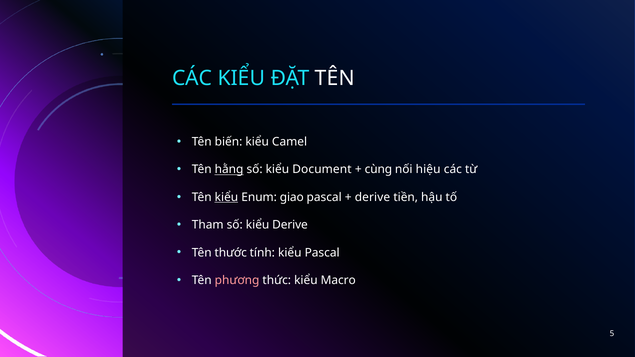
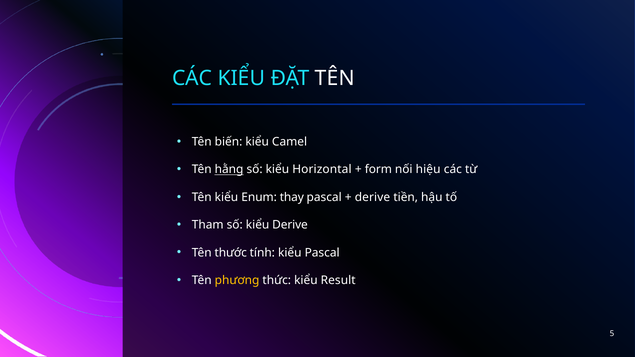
Document: Document -> Horizontal (322, 170)
cùng: cùng -> form (378, 170)
kiểu underline: present -> none (226, 197)
giao: giao -> thay (292, 197)
phương colour: pink -> yellow (237, 281)
Macro: Macro -> Result (338, 281)
